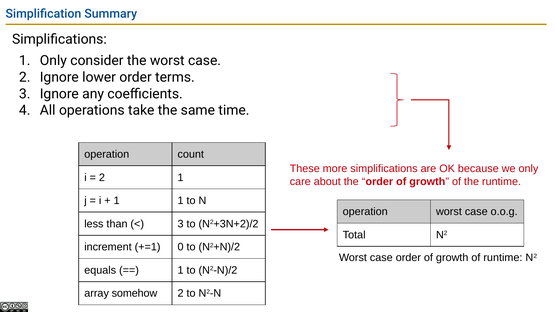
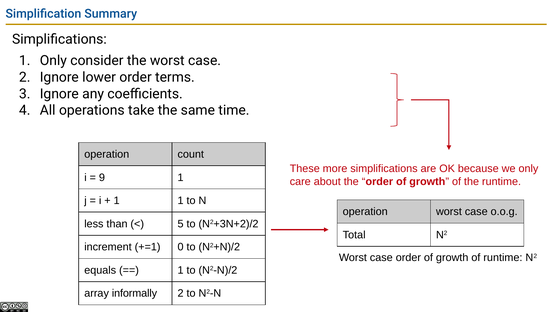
2: 2 -> 9 (102, 178)
3: 3 -> 5 (181, 224)
somehow: somehow -> informally (134, 294)
